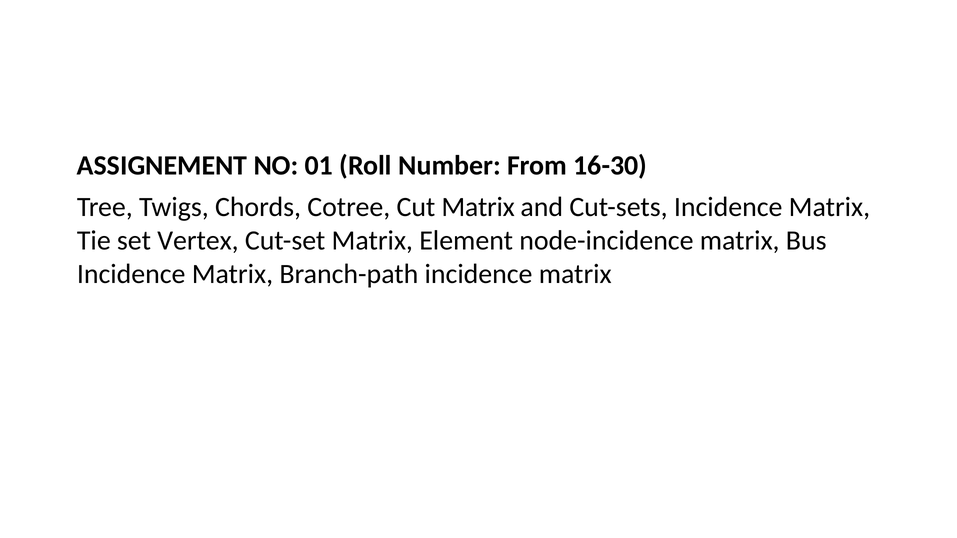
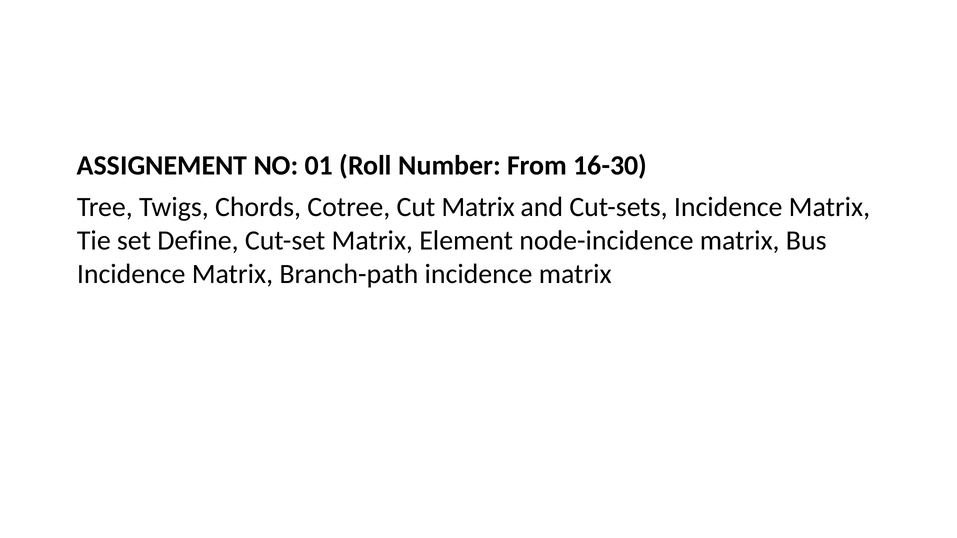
Vertex: Vertex -> Define (198, 240)
